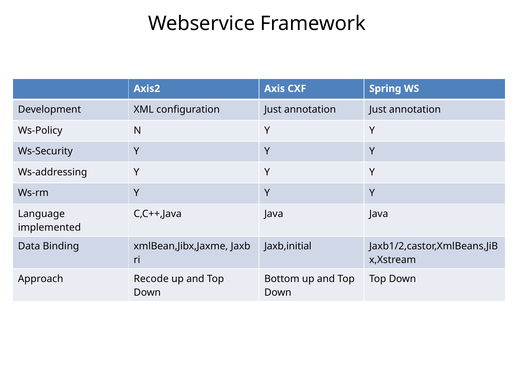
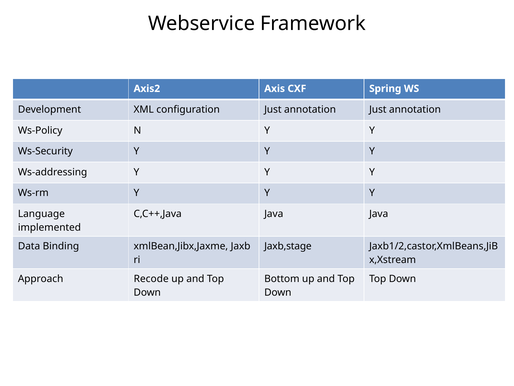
Jaxb,initial: Jaxb,initial -> Jaxb,stage (288, 246)
